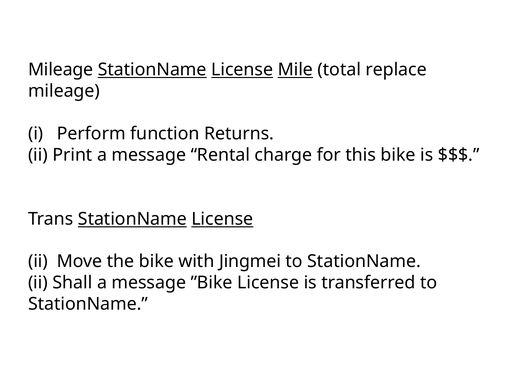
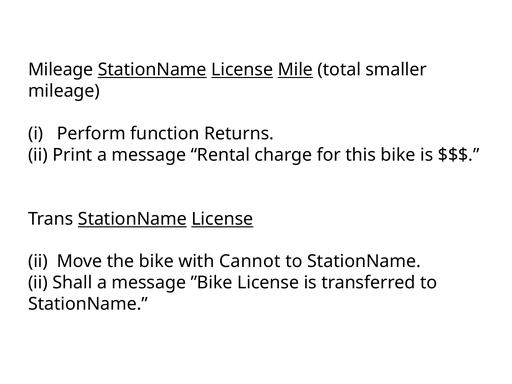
replace: replace -> smaller (396, 70)
Jingmei: Jingmei -> Cannot (250, 261)
